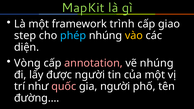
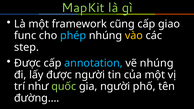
trình: trình -> cũng (122, 24)
step: step -> func (25, 36)
diện: diện -> step (27, 47)
Vòng: Vòng -> Được (27, 63)
annotation colour: pink -> light blue (93, 63)
quốc colour: pink -> light green (64, 87)
